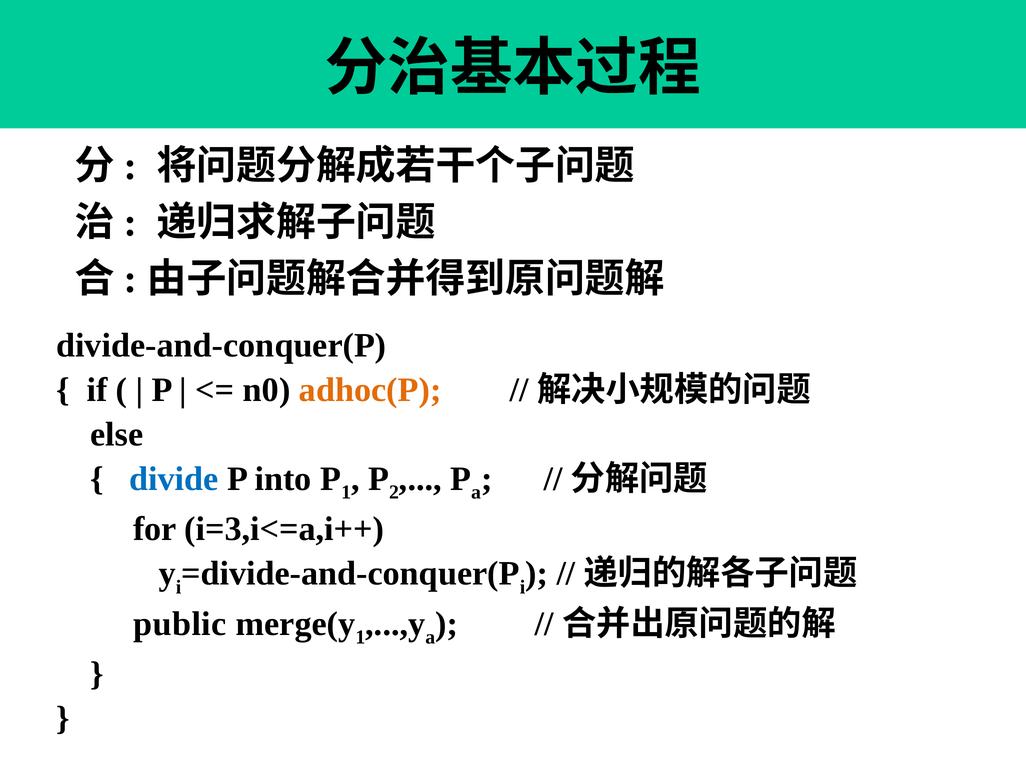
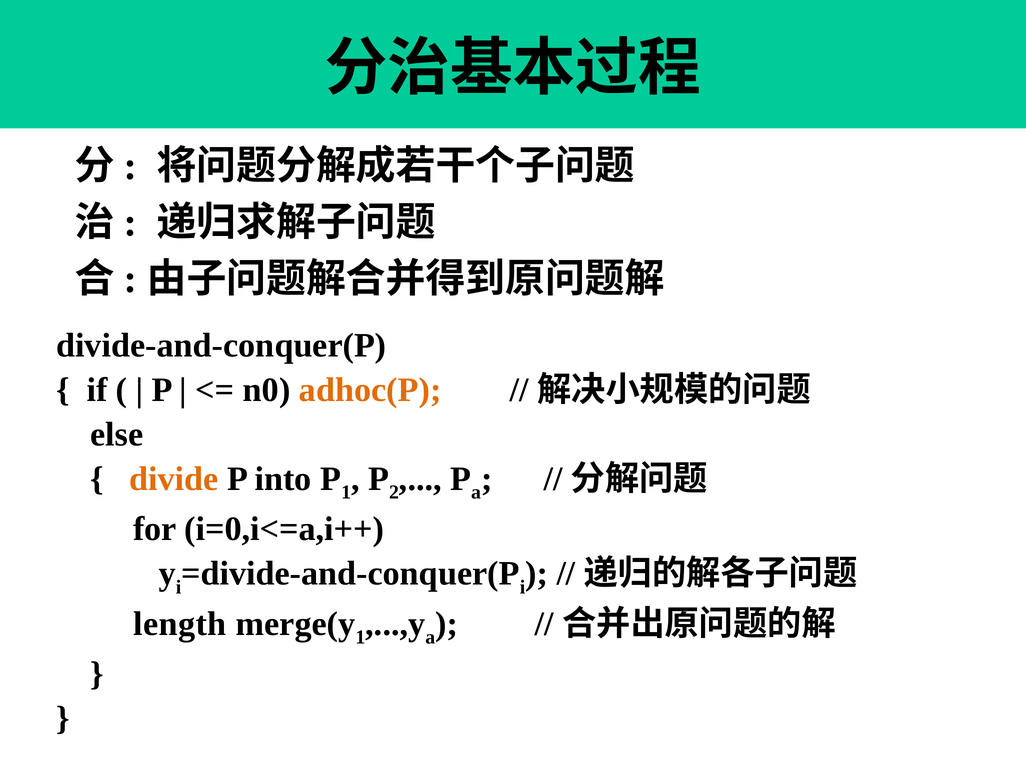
divide colour: blue -> orange (174, 479)
i=3,i<=a,i++: i=3,i<=a,i++ -> i=0,i<=a,i++ (284, 529)
public: public -> length (180, 623)
